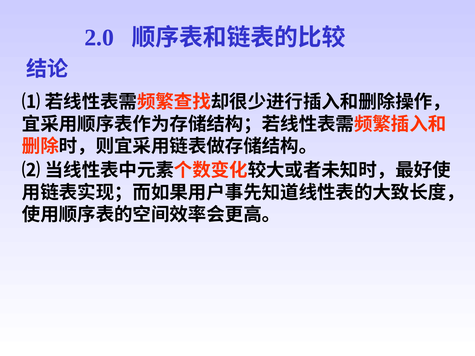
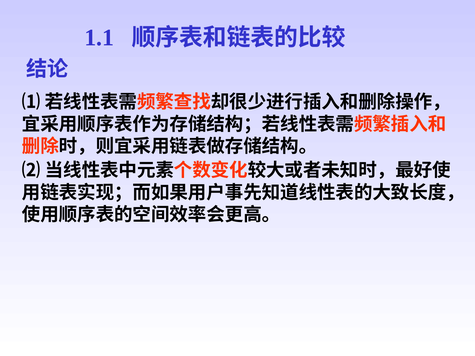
2.0: 2.0 -> 1.1 (99, 38)
